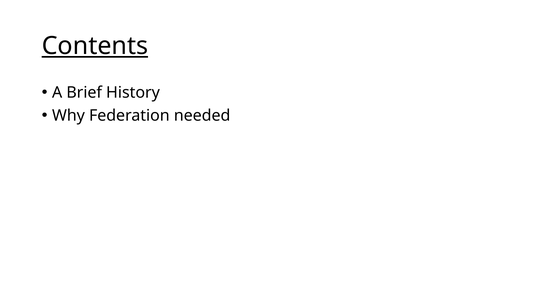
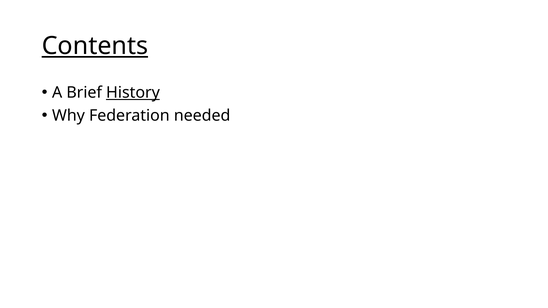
History underline: none -> present (133, 93)
